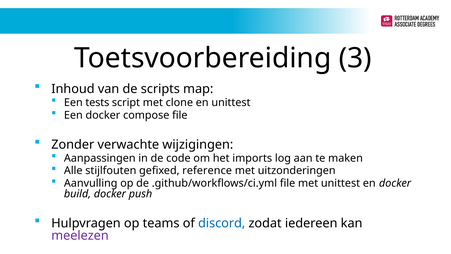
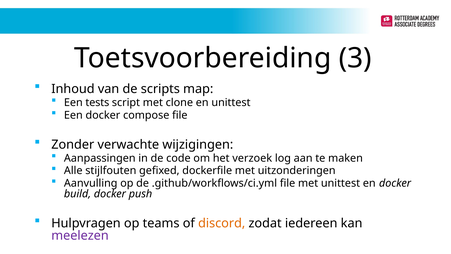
imports: imports -> verzoek (252, 158)
reference: reference -> dockerfile (207, 171)
discord colour: blue -> orange (222, 223)
